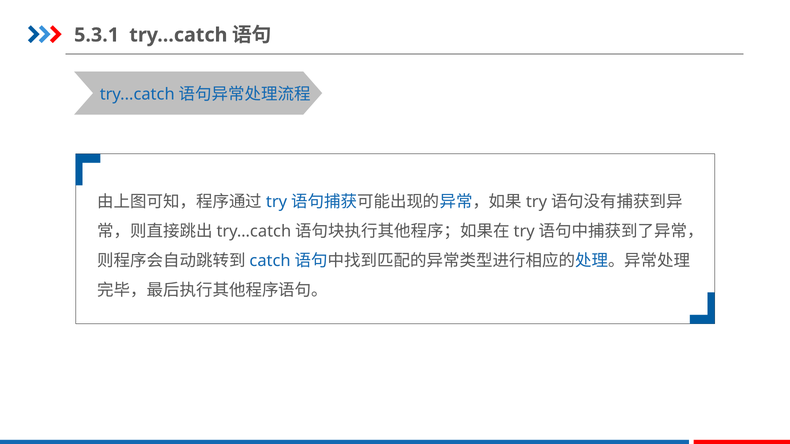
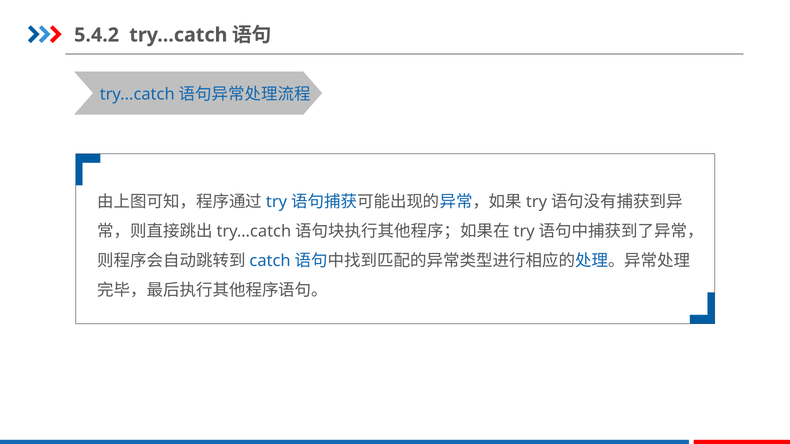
5.3.1: 5.3.1 -> 5.4.2 (97, 35)
